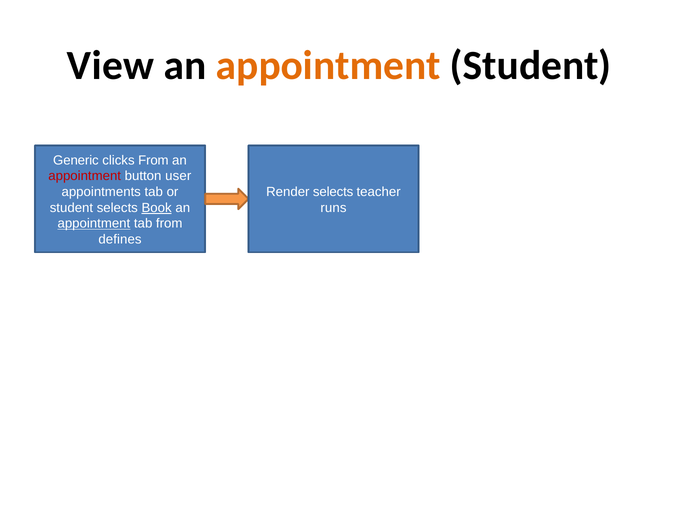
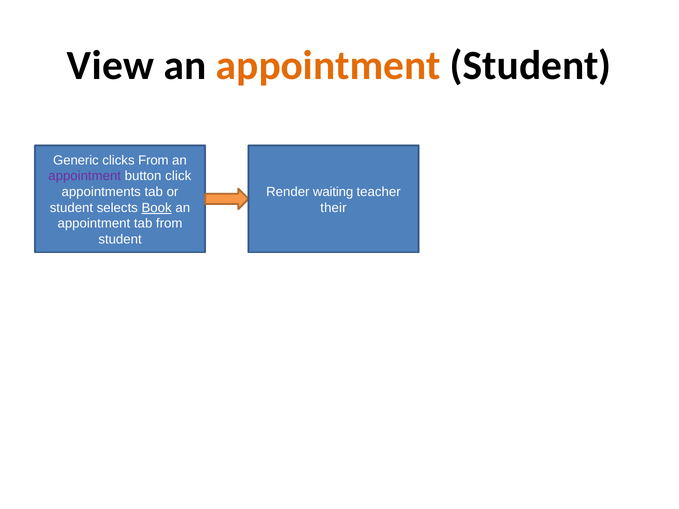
appointment colour: red -> purple (85, 176)
user: user -> click (178, 176)
Render selects: selects -> waiting (333, 192)
runs: runs -> their (333, 208)
appointment underline: present -> none (94, 224)
defines: defines -> student (120, 240)
